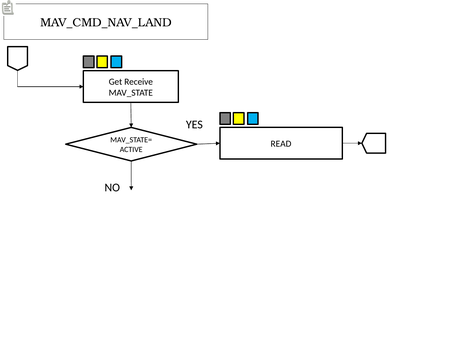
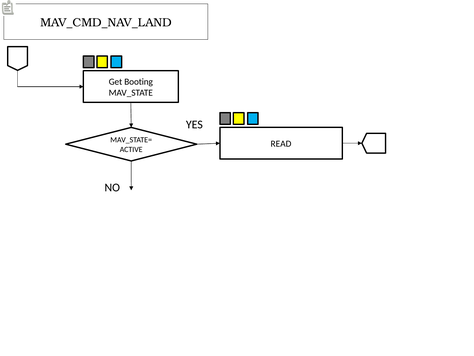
Receive: Receive -> Booting (139, 82)
